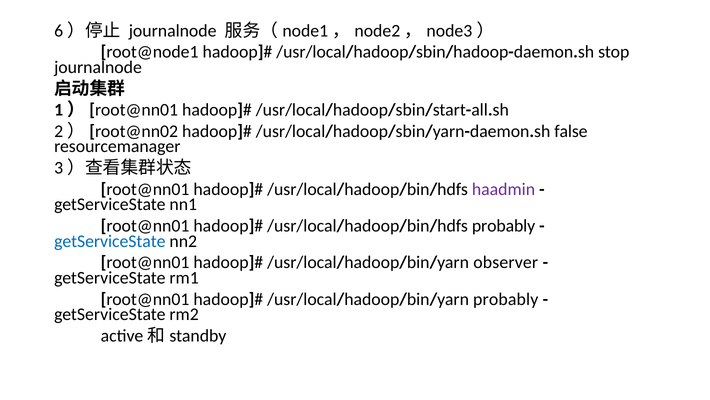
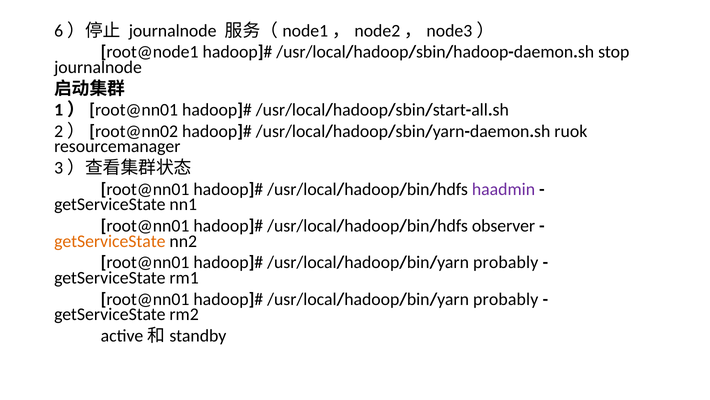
false: false -> ruok (571, 131)
/usr/local/hadoop/bin/hdfs probably: probably -> observer (504, 226)
getServiceState colour: blue -> orange (110, 241)
observer: observer -> probably (506, 262)
